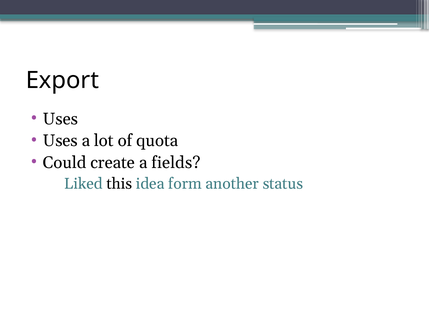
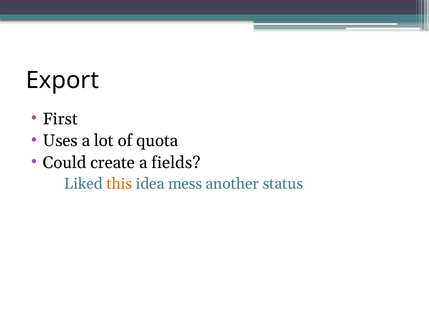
Uses: Uses -> First (60, 119)
this colour: black -> orange (119, 183)
form: form -> mess (185, 183)
